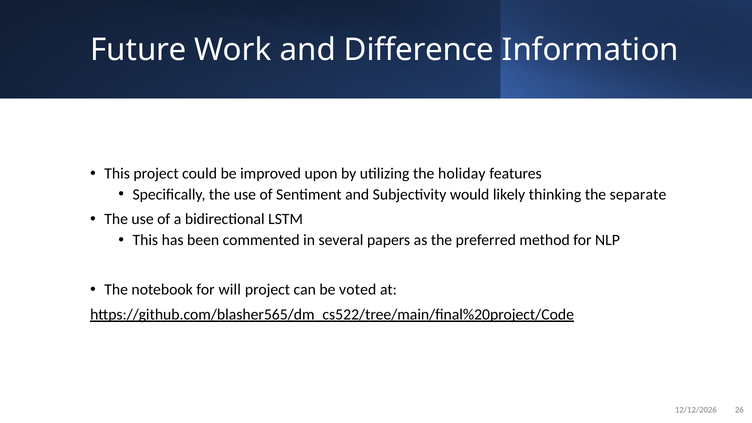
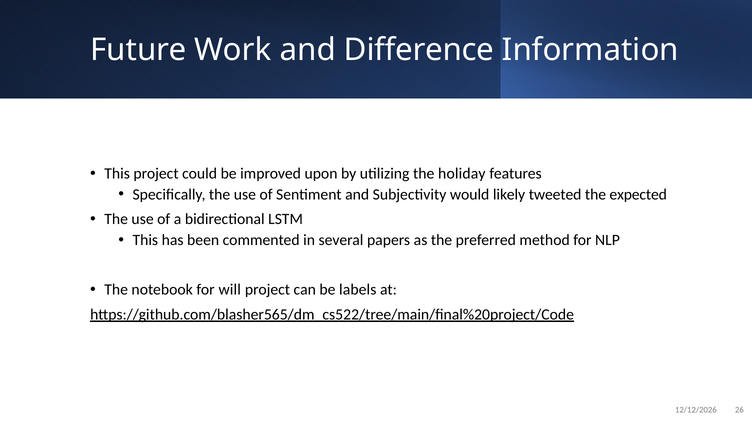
thinking: thinking -> tweeted (555, 194)
separate: separate -> expected (638, 194)
voted: voted -> labels (358, 290)
